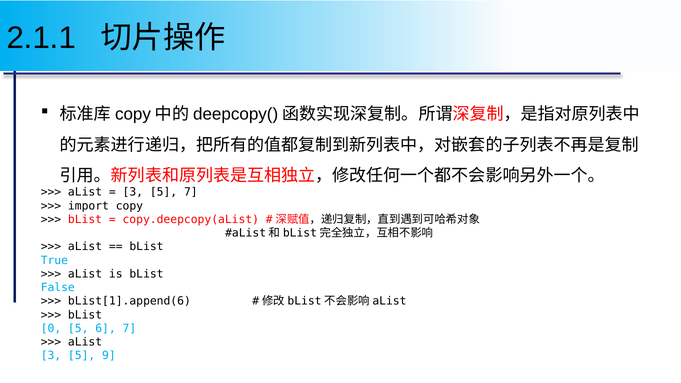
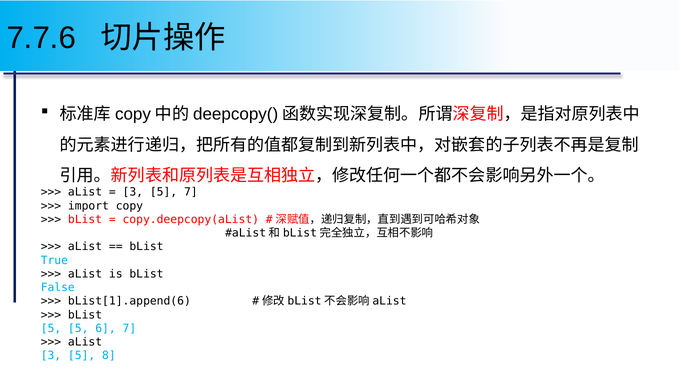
2.1.1: 2.1.1 -> 7.7.6 (41, 38)
0: 0 -> 5 (51, 328)
9: 9 -> 8 (109, 356)
